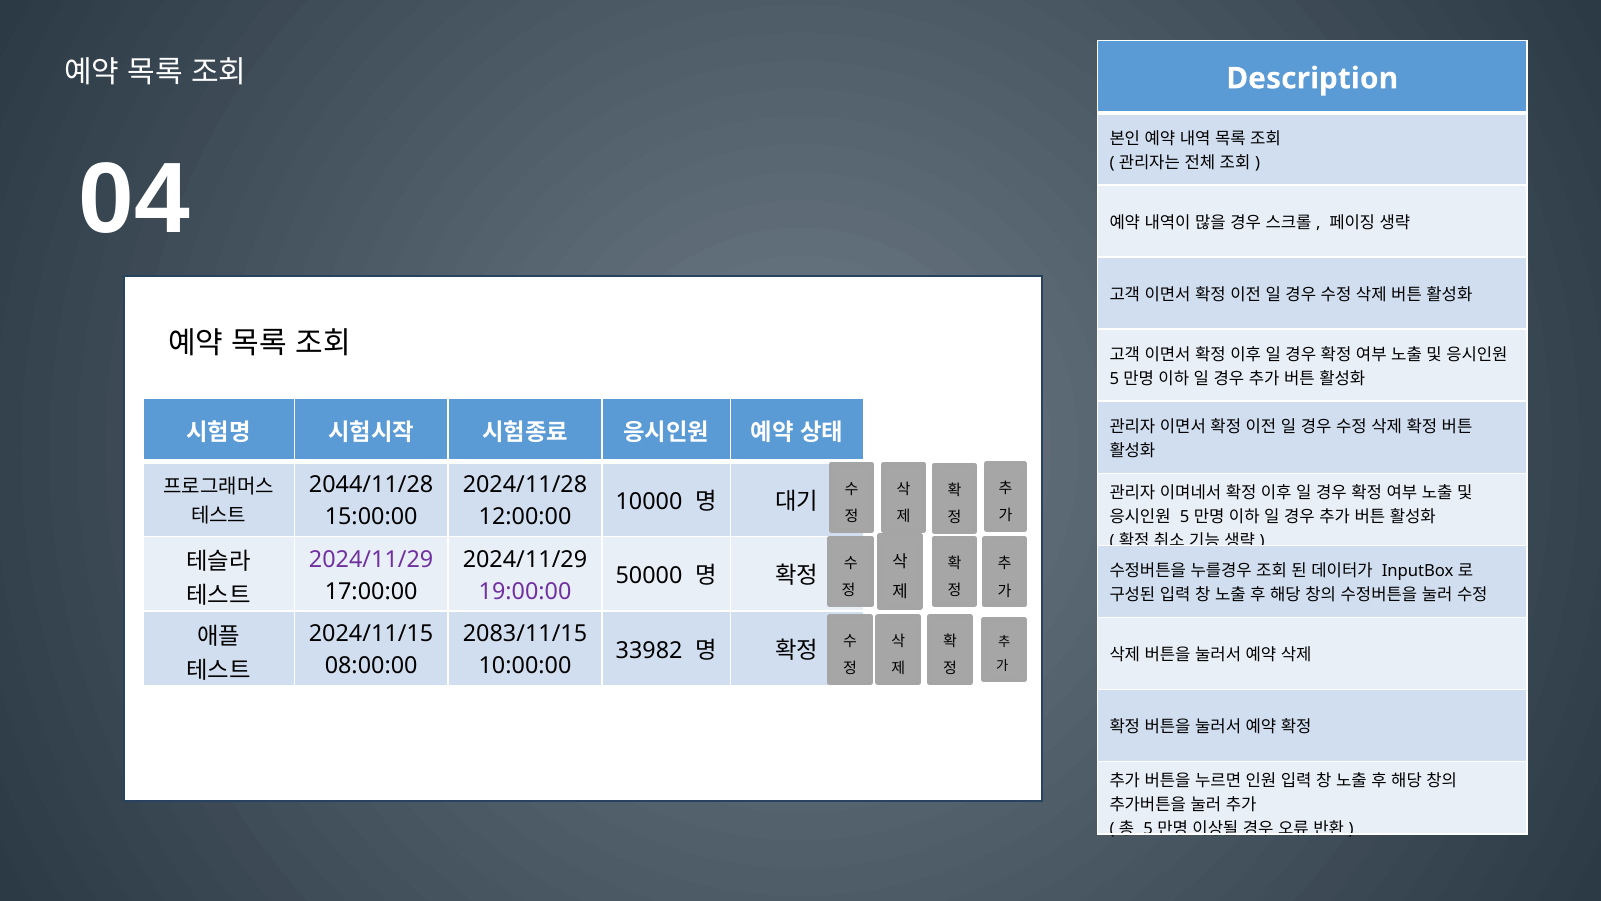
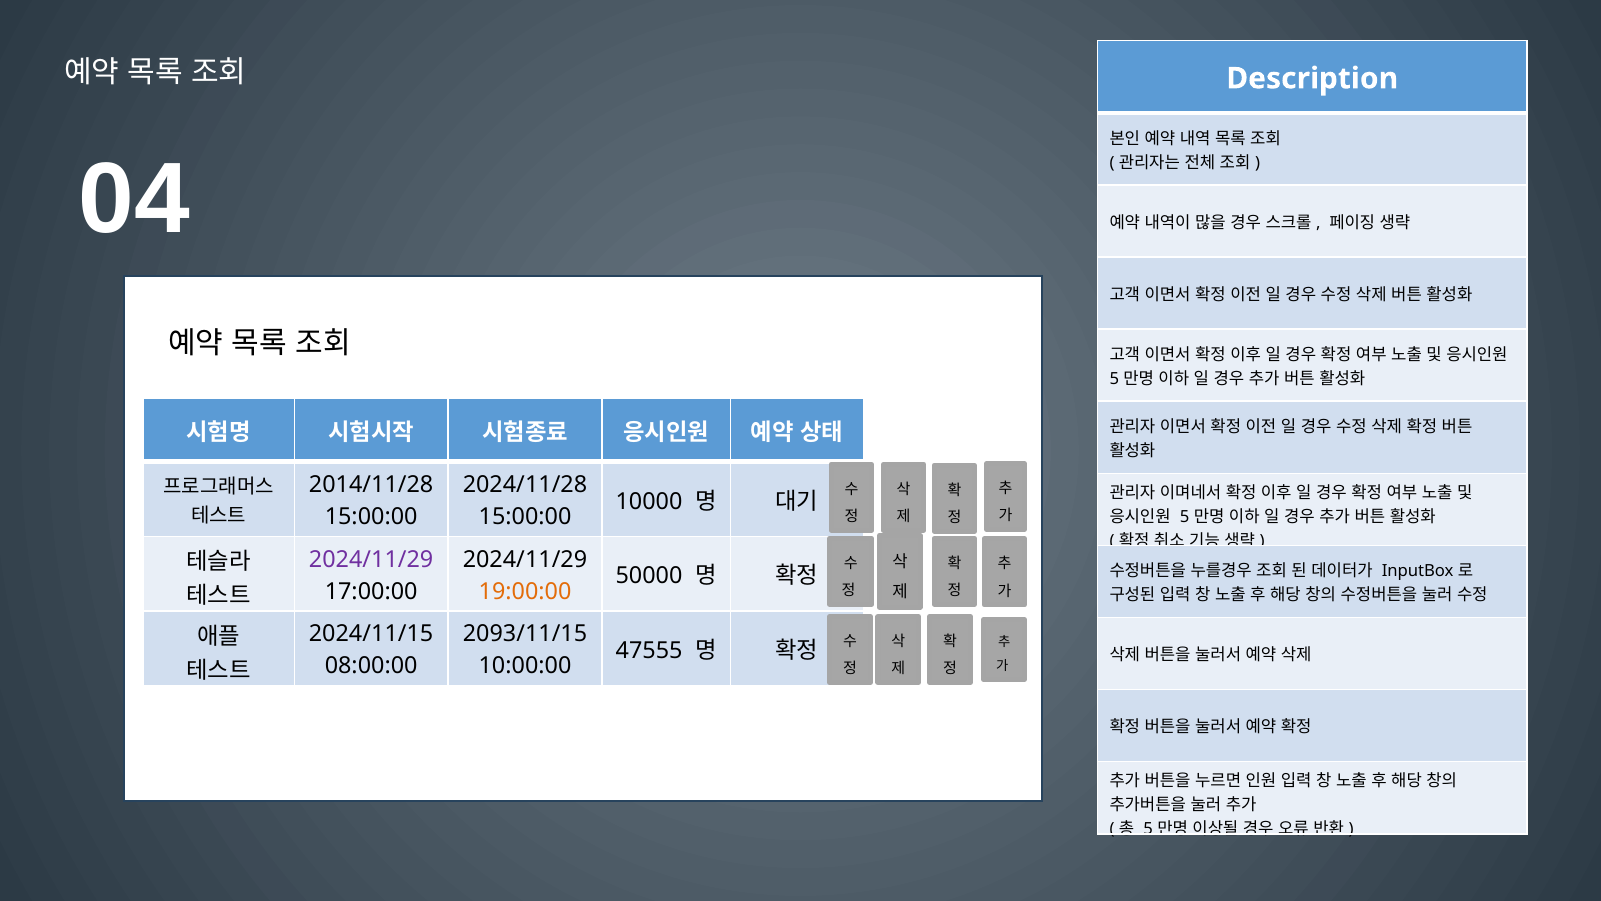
2044/11/28: 2044/11/28 -> 2014/11/28 (371, 485)
12:00:00: 12:00:00 -> 15:00:00 (525, 516)
19:00:00 colour: purple -> orange (525, 591)
2083/11/15: 2083/11/15 -> 2093/11/15 (525, 634)
33982: 33982 -> 47555 (649, 651)
